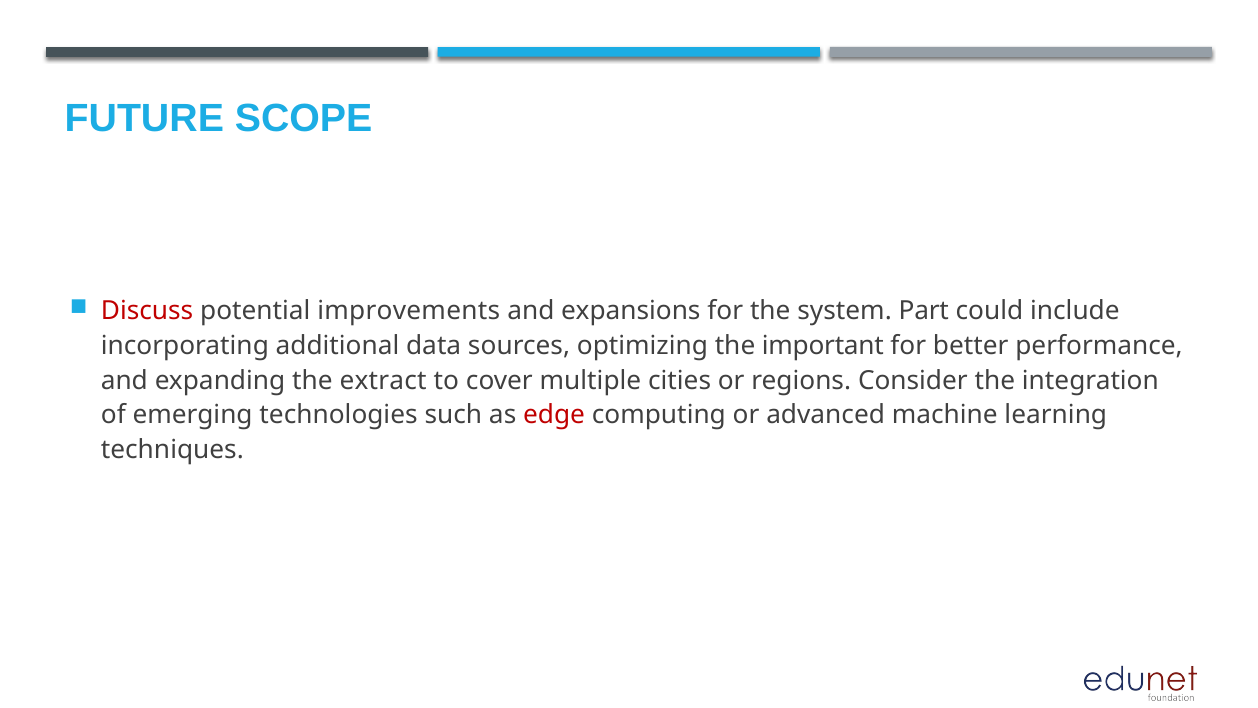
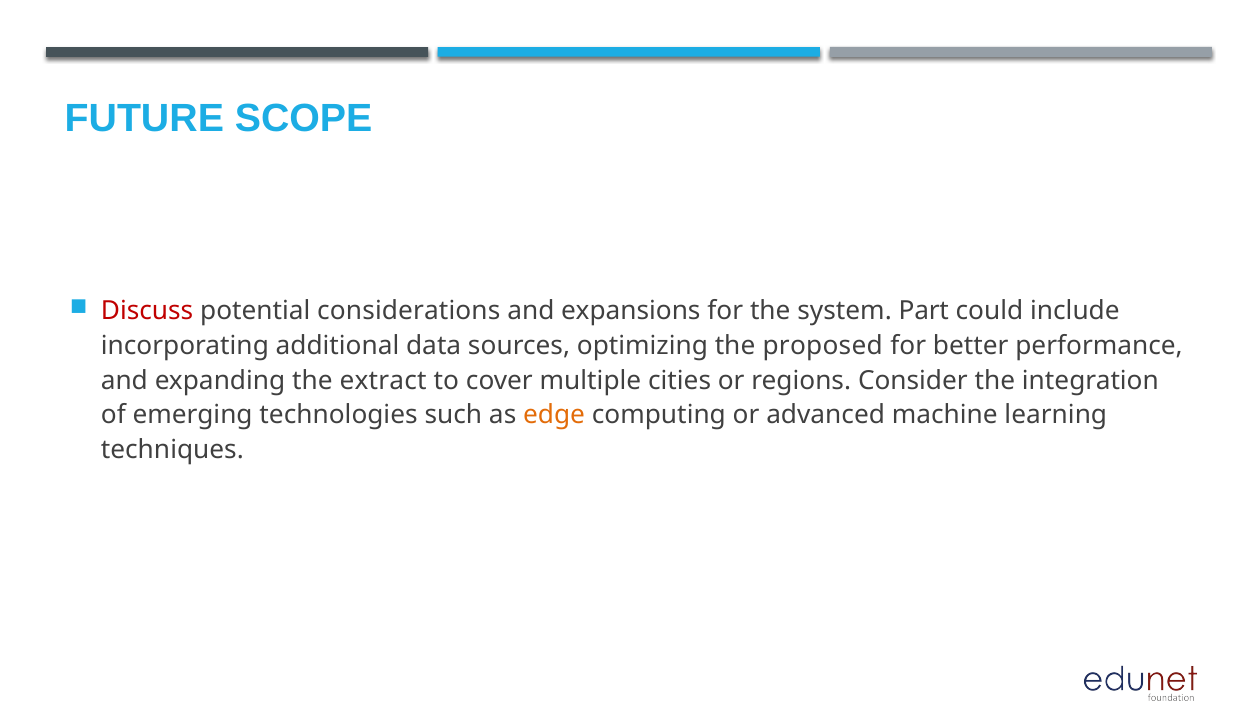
improvements: improvements -> considerations (409, 311)
important: important -> proposed (823, 346)
edge colour: red -> orange (554, 415)
